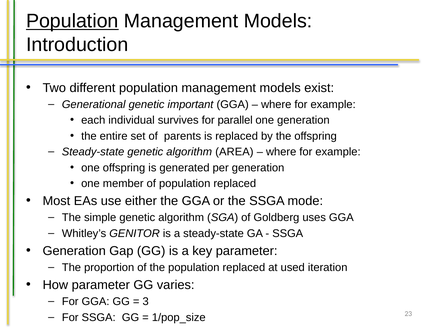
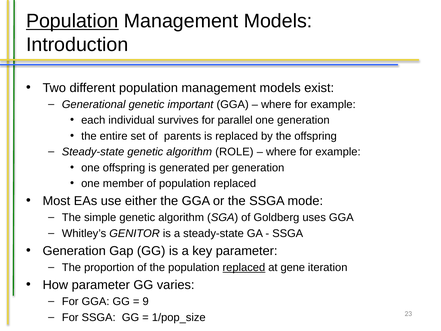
AREA: AREA -> ROLE (234, 152)
replaced underline: none -> present (244, 267)
used: used -> gene (293, 267)
3: 3 -> 9 (146, 301)
